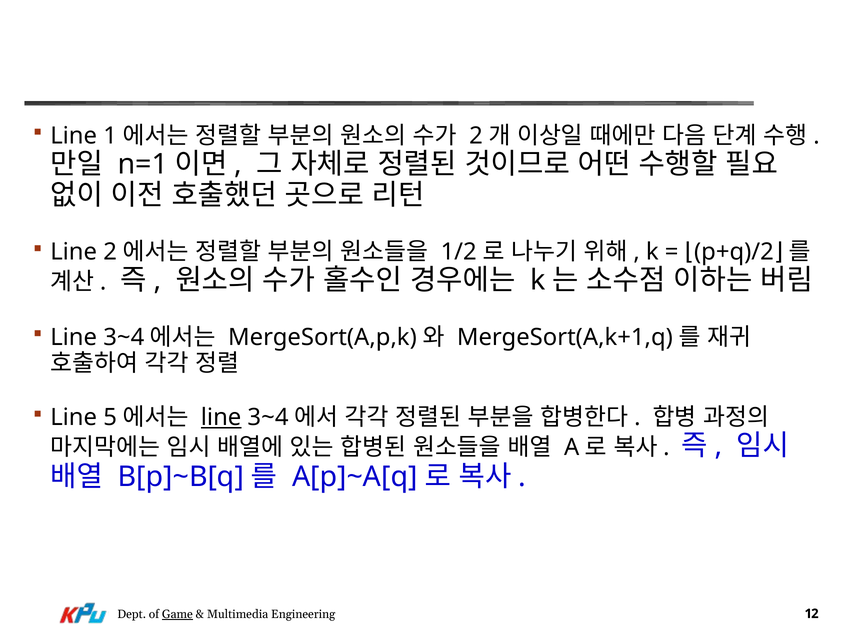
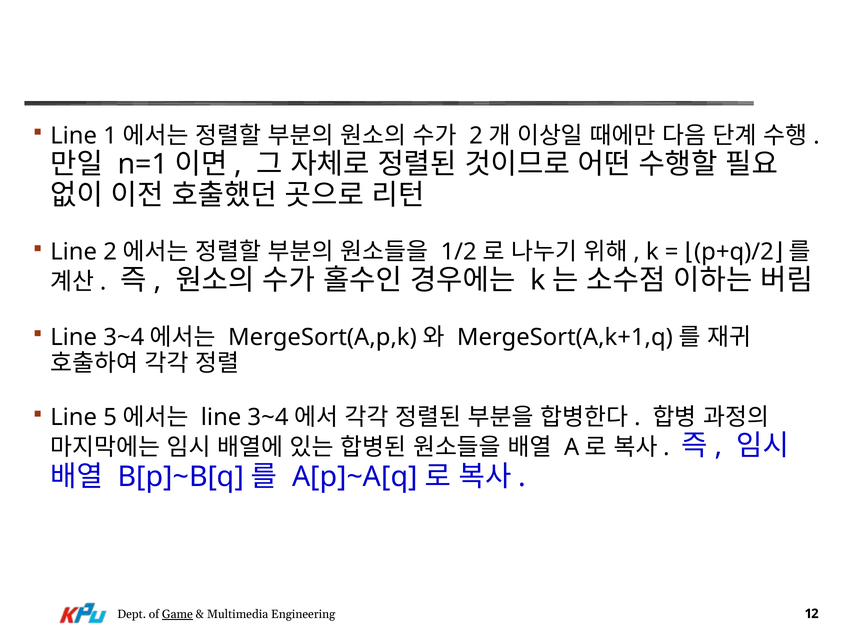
line underline: present -> none (221, 417)
